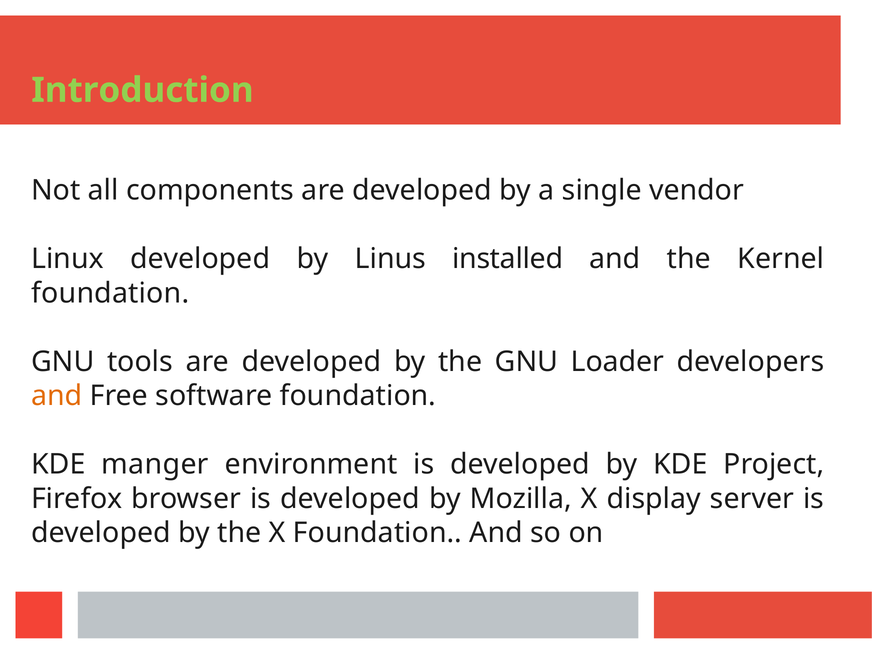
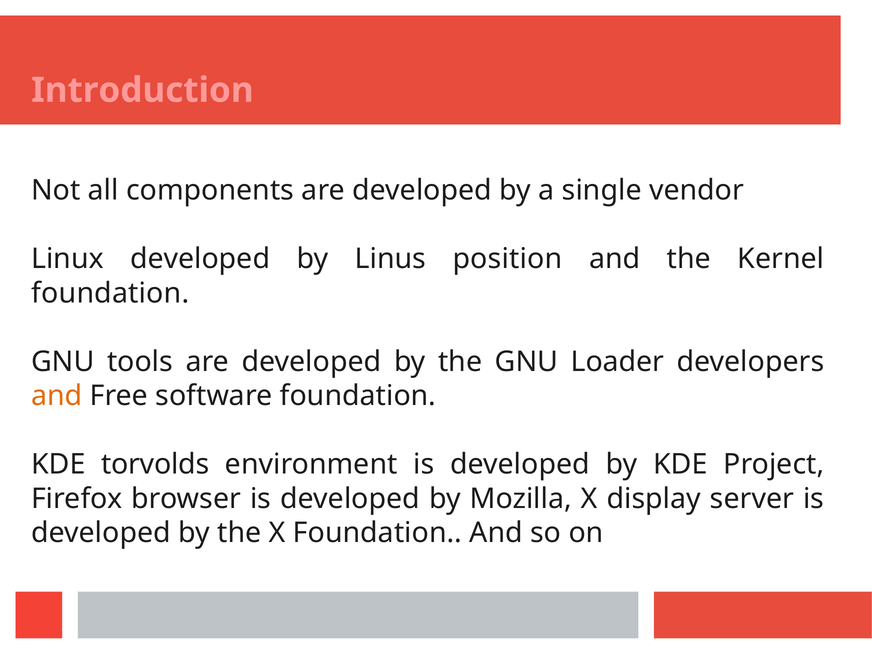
Introduction colour: light green -> pink (142, 90)
installed: installed -> position (507, 259)
manger: manger -> torvolds (155, 464)
